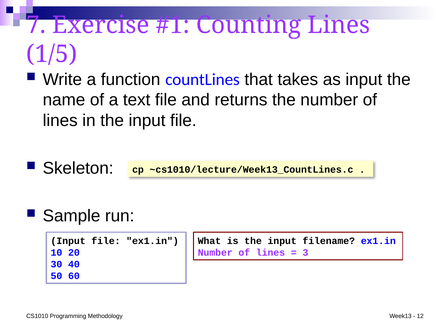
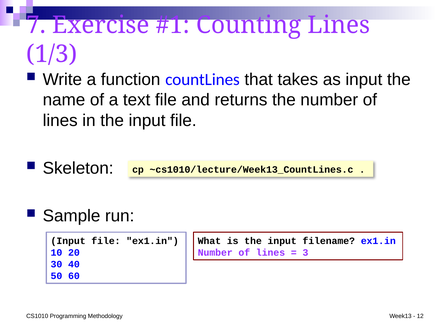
1/5: 1/5 -> 1/3 (52, 54)
